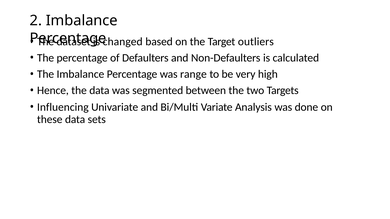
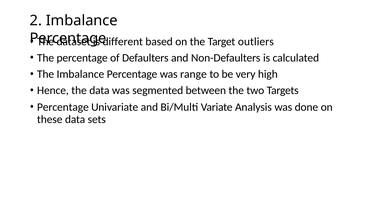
changed: changed -> different (123, 42)
Influencing: Influencing -> Percentage (63, 107)
